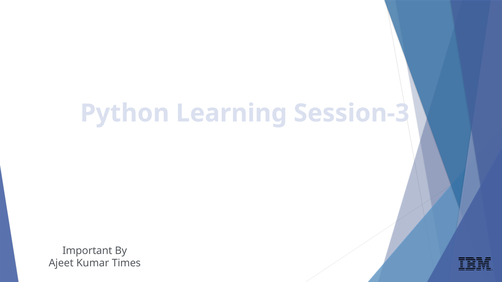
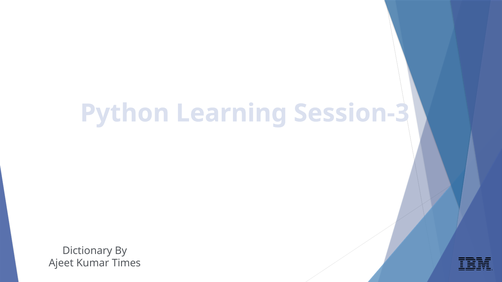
Important: Important -> Dictionary (87, 251)
